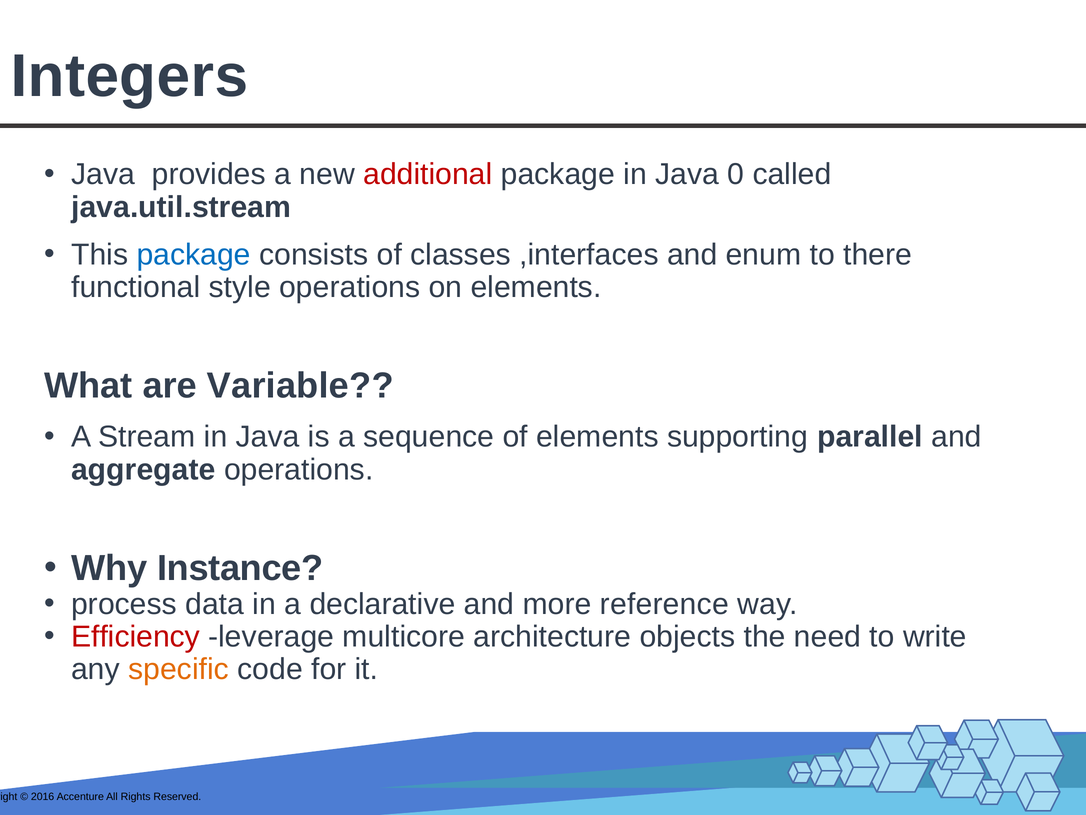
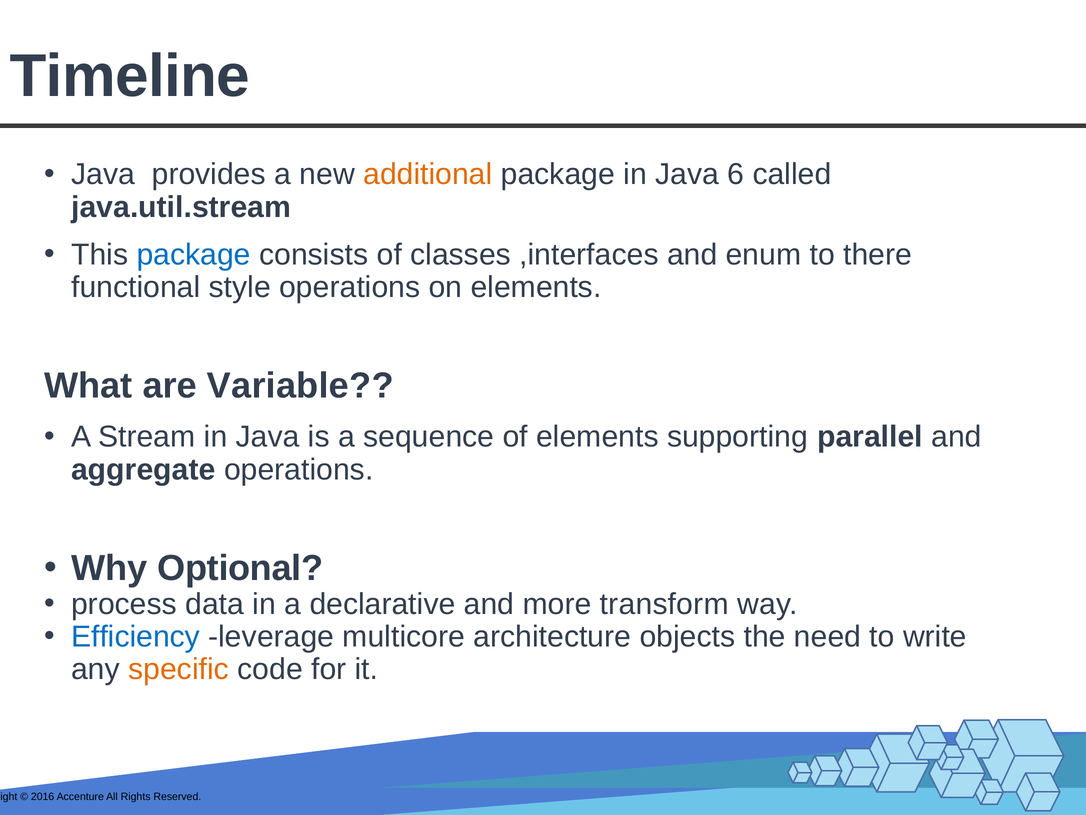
Integers: Integers -> Timeline (130, 76)
additional colour: red -> orange (428, 174)
0: 0 -> 6 (736, 174)
Instance: Instance -> Optional (240, 568)
reference: reference -> transform (664, 604)
Efficiency colour: red -> blue (136, 636)
